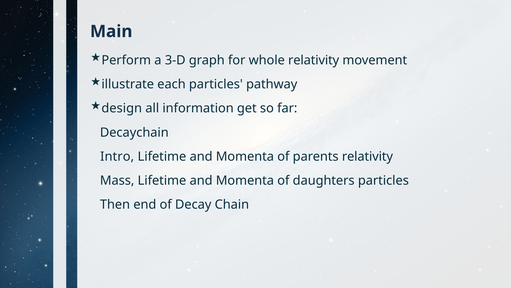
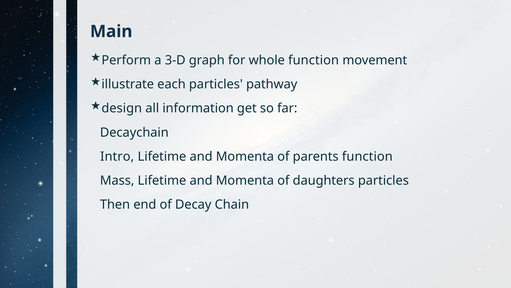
whole relativity: relativity -> function (314, 60)
parents relativity: relativity -> function (367, 156)
